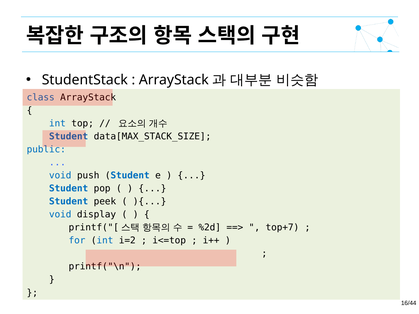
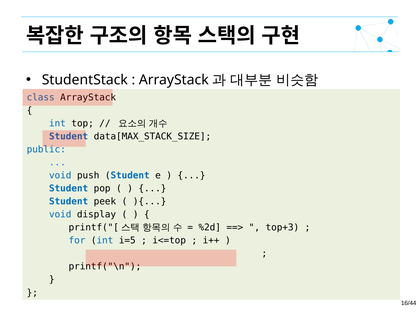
top+7: top+7 -> top+3 (282, 228)
i=2: i=2 -> i=5 (127, 241)
